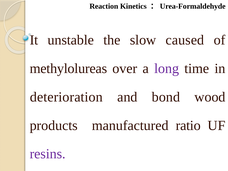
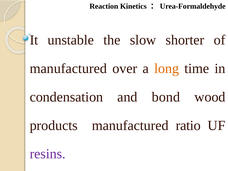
caused: caused -> shorter (185, 40)
methylolureas: methylolureas -> manufactured (68, 69)
long colour: purple -> orange (167, 69)
deterioration: deterioration -> condensation (66, 97)
